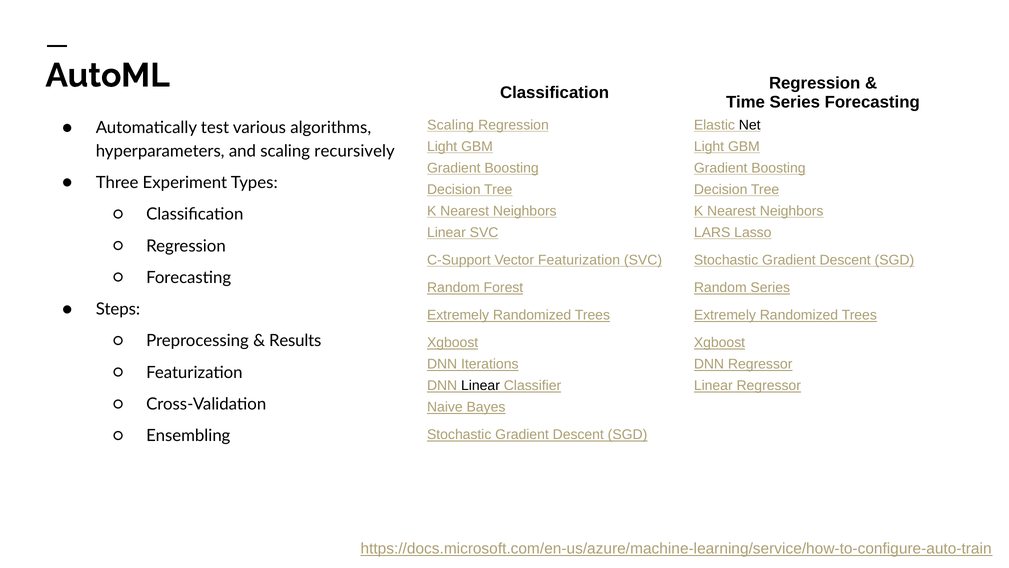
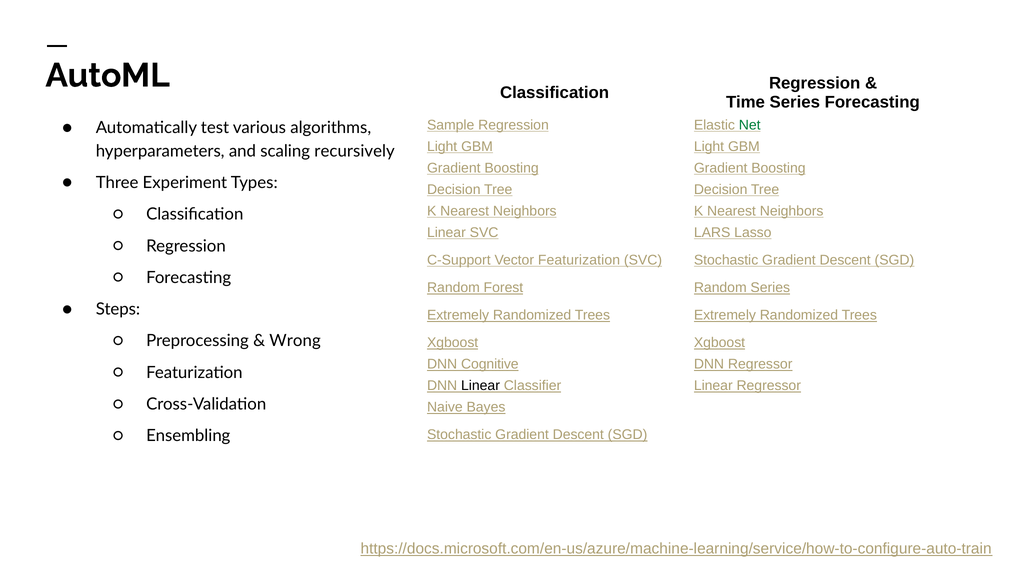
Scaling: Scaling -> Sample (451, 125)
Net colour: black -> green (750, 125)
Results: Results -> Wrong (295, 341)
Iterations: Iterations -> Cognitive (490, 364)
